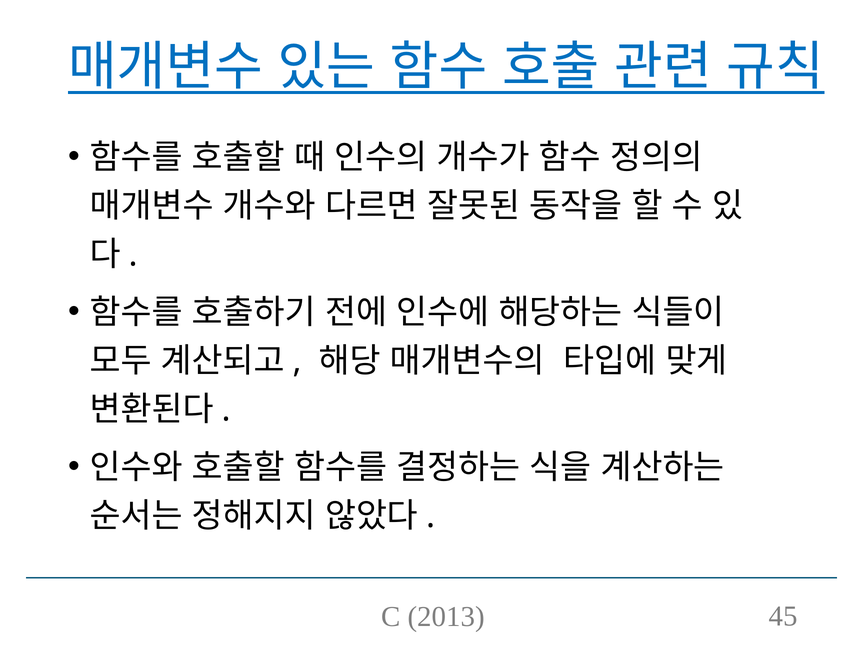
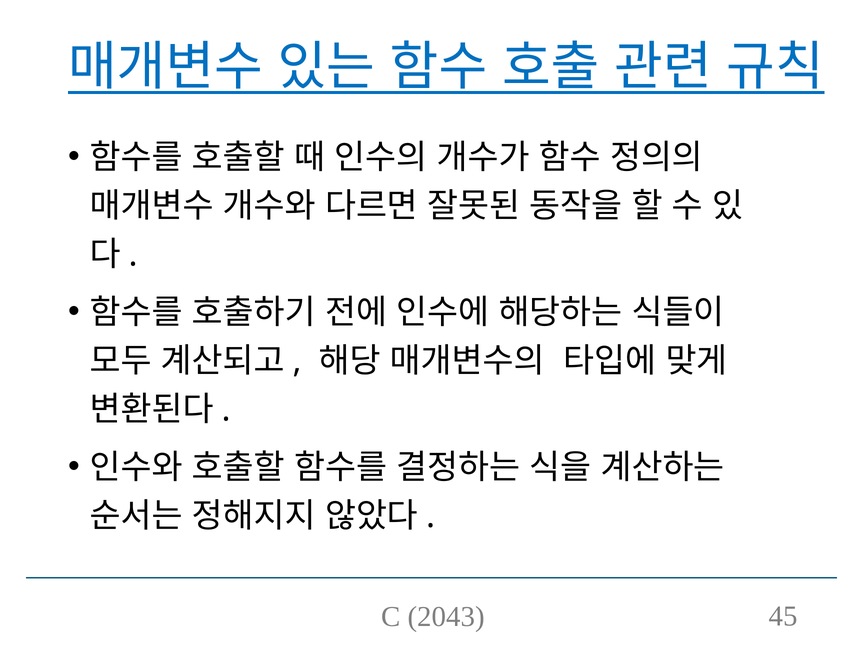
2013: 2013 -> 2043 (446, 617)
